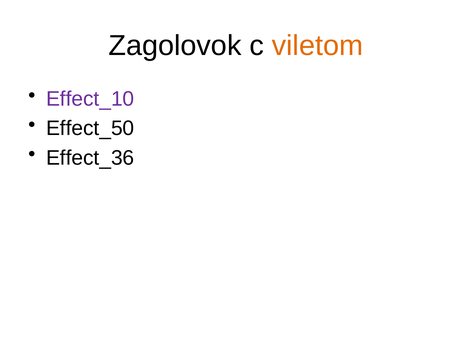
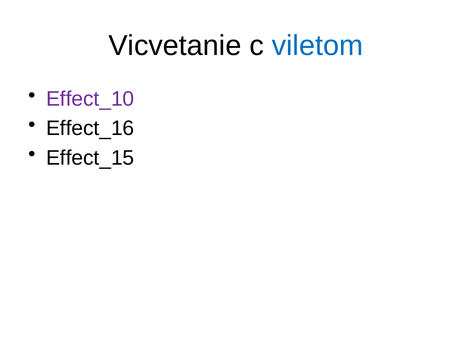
Zagolovok: Zagolovok -> Vicvetanie (175, 46)
viletom colour: orange -> blue (317, 46)
Effect_50: Effect_50 -> Effect_16 (90, 128)
Effect_36: Effect_36 -> Effect_15 (90, 158)
